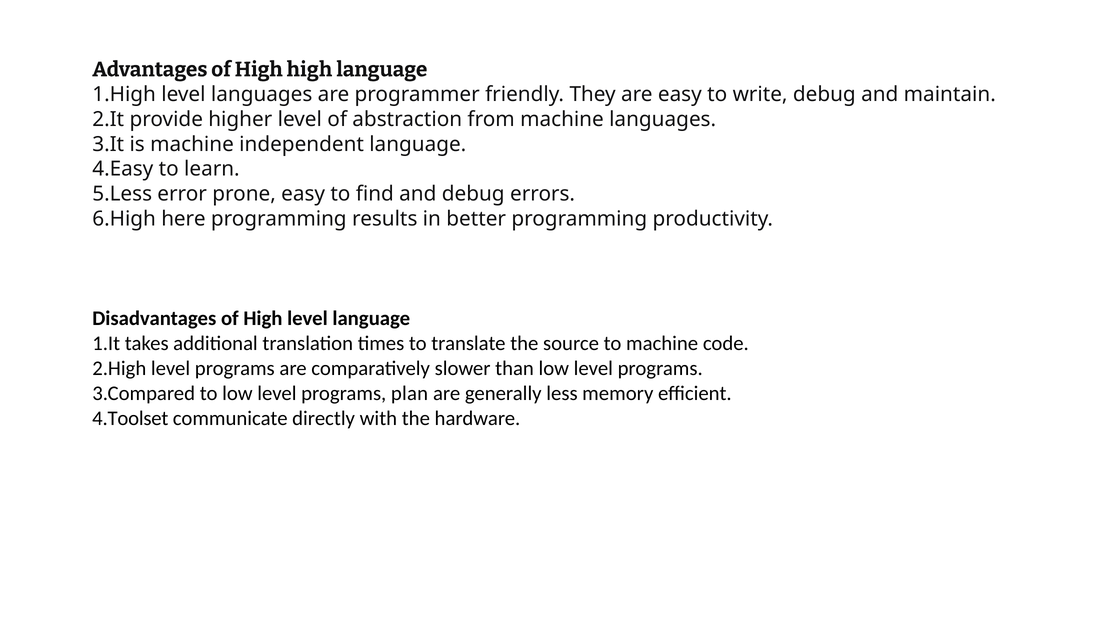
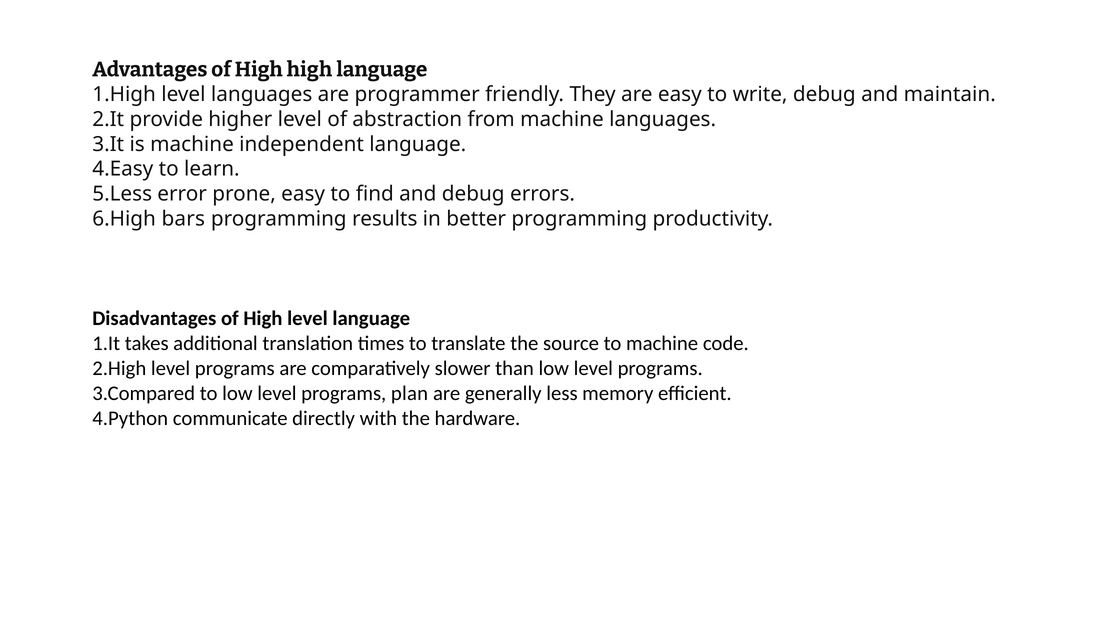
here: here -> bars (183, 219)
4.Toolset: 4.Toolset -> 4.Python (130, 418)
